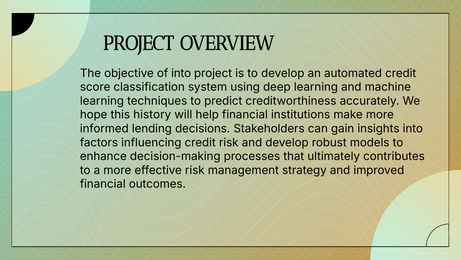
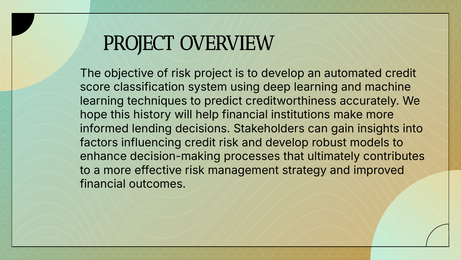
of into: into -> risk (181, 73)
